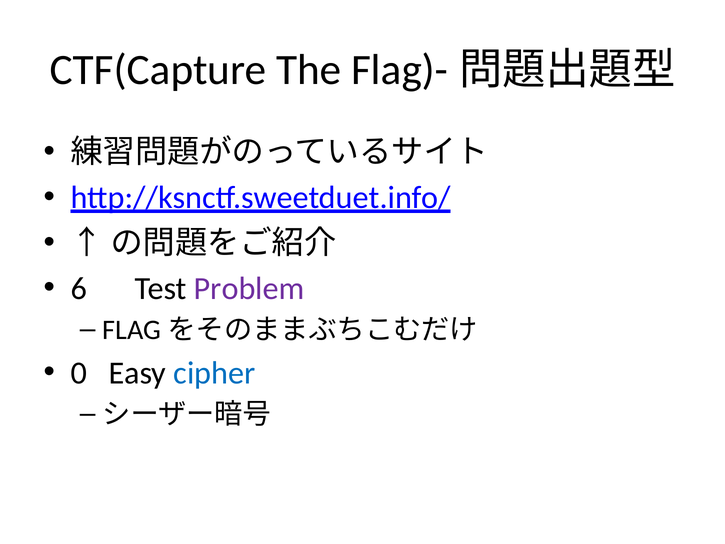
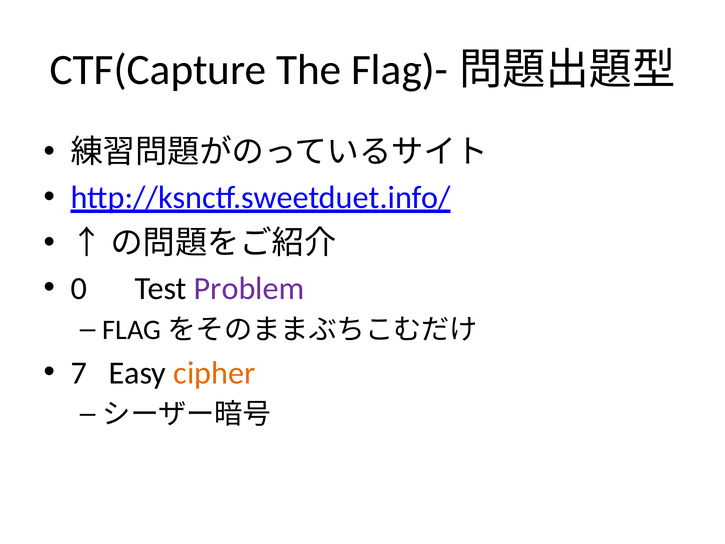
6: 6 -> 0 (79, 288)
0: 0 -> 7 (79, 373)
cipher colour: blue -> orange (214, 373)
